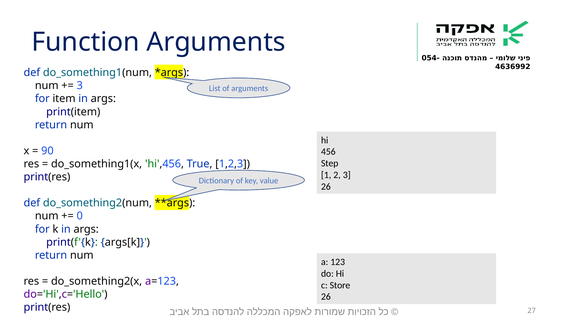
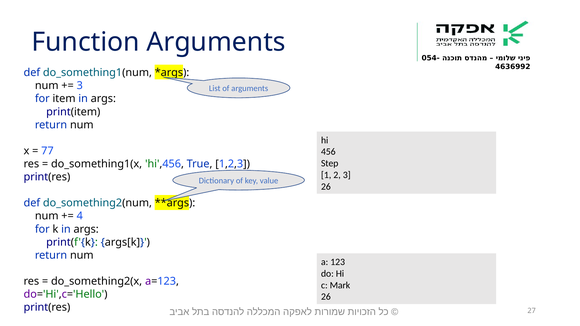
90: 90 -> 77 (47, 151)
0: 0 -> 4 (80, 216)
Store: Store -> Mark (340, 285)
